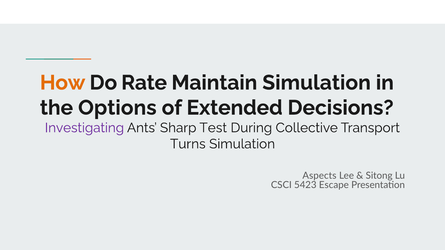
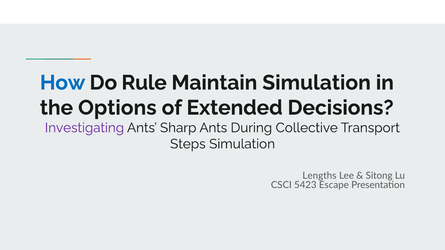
How colour: orange -> blue (63, 83)
Rate: Rate -> Rule (144, 83)
Sharp Test: Test -> Ants (213, 128)
Turns: Turns -> Steps (188, 144)
Aspects: Aspects -> Lengths (319, 176)
